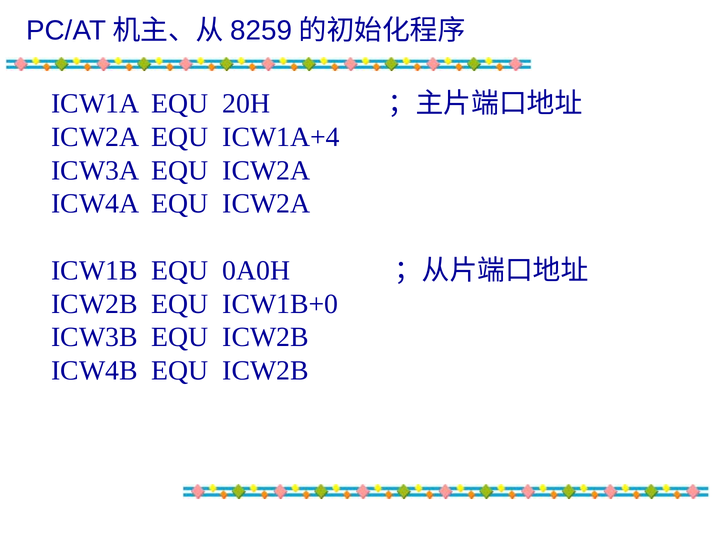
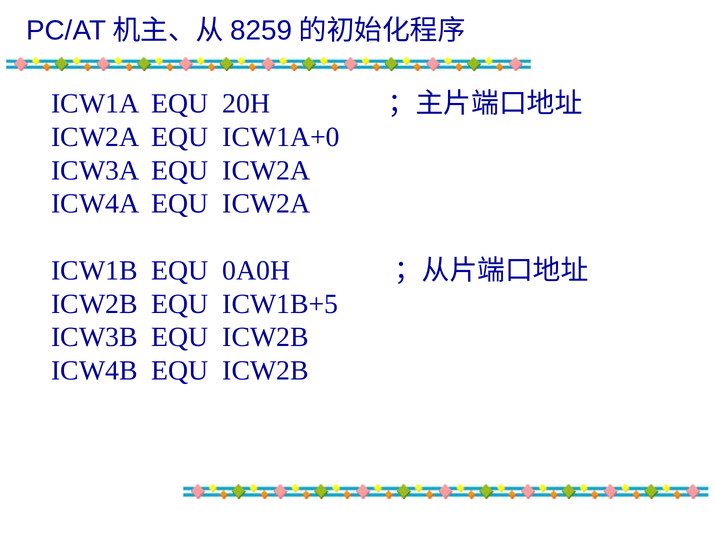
ICW1A+4: ICW1A+4 -> ICW1A+0 (281, 137)
ICW1B+0: ICW1B+0 -> ICW1B+5 (280, 304)
